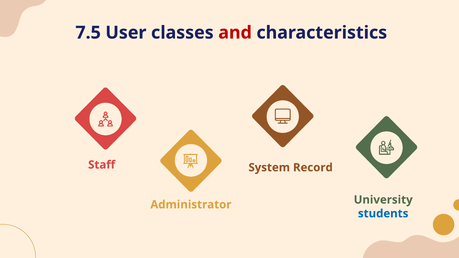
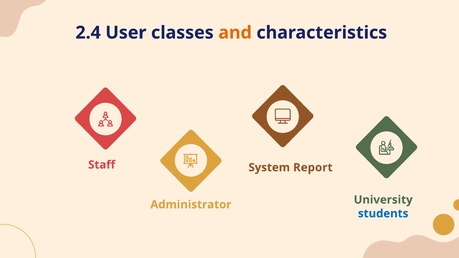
7.5: 7.5 -> 2.4 (88, 33)
and colour: red -> orange (235, 33)
Record: Record -> Report (313, 168)
